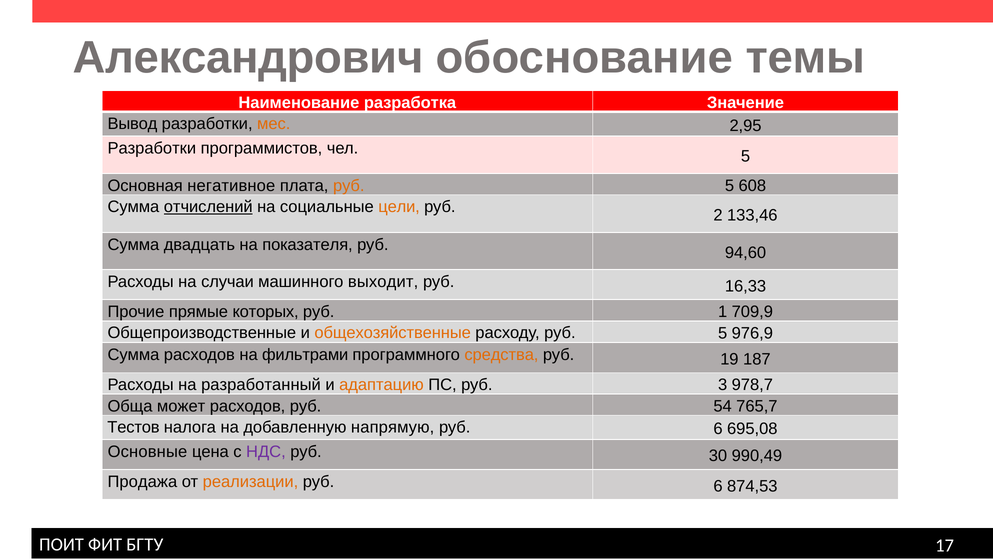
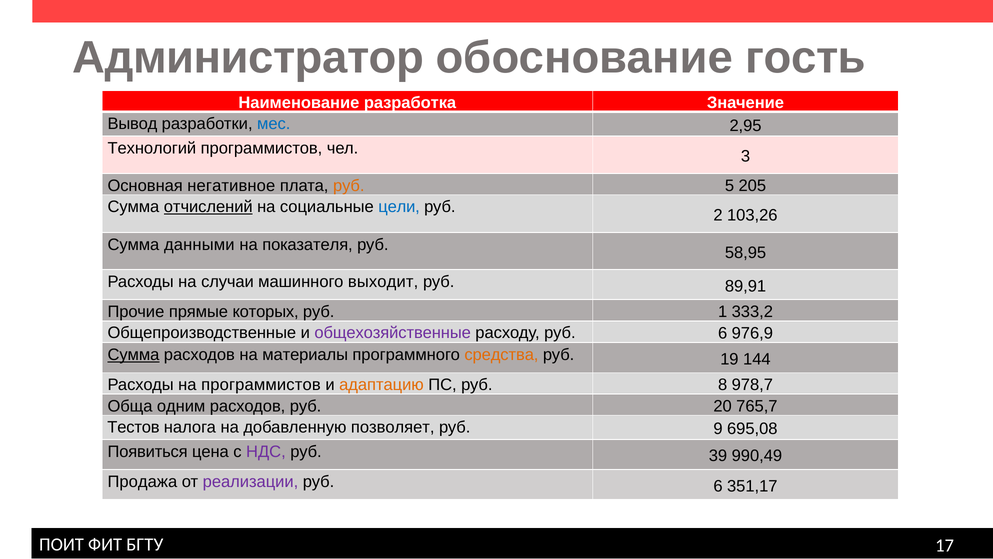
Александрович: Александрович -> Администратор (248, 58)
темы: темы -> гость (806, 58)
мес colour: orange -> blue (274, 124)
Разработки: Разработки -> Технологий (152, 148)
чел 5: 5 -> 3 (746, 156)
608: 608 -> 205 (752, 186)
цели colour: orange -> blue (399, 207)
133,46: 133,46 -> 103,26 (752, 215)
двадцать: двадцать -> данными (199, 245)
94,60: 94,60 -> 58,95 (746, 252)
16,33: 16,33 -> 89,91 (746, 286)
709,9: 709,9 -> 333,2 (752, 312)
общехозяйственные colour: orange -> purple (393, 333)
расходу руб 5: 5 -> 6 (723, 333)
Сумма underline: none -> present (133, 355)
фильтрами: фильтрами -> материалы (305, 355)
187: 187 -> 144 (757, 359)
на разработанный: разработанный -> программистов (261, 385)
3: 3 -> 8 (723, 385)
может: может -> одним (181, 406)
54: 54 -> 20 (723, 406)
напрямую: напрямую -> позволяет (393, 427)
6: 6 -> 9 (718, 429)
Основные: Основные -> Появиться (148, 451)
30: 30 -> 39 (718, 456)
реализации colour: orange -> purple (250, 481)
874,53: 874,53 -> 351,17 (752, 486)
